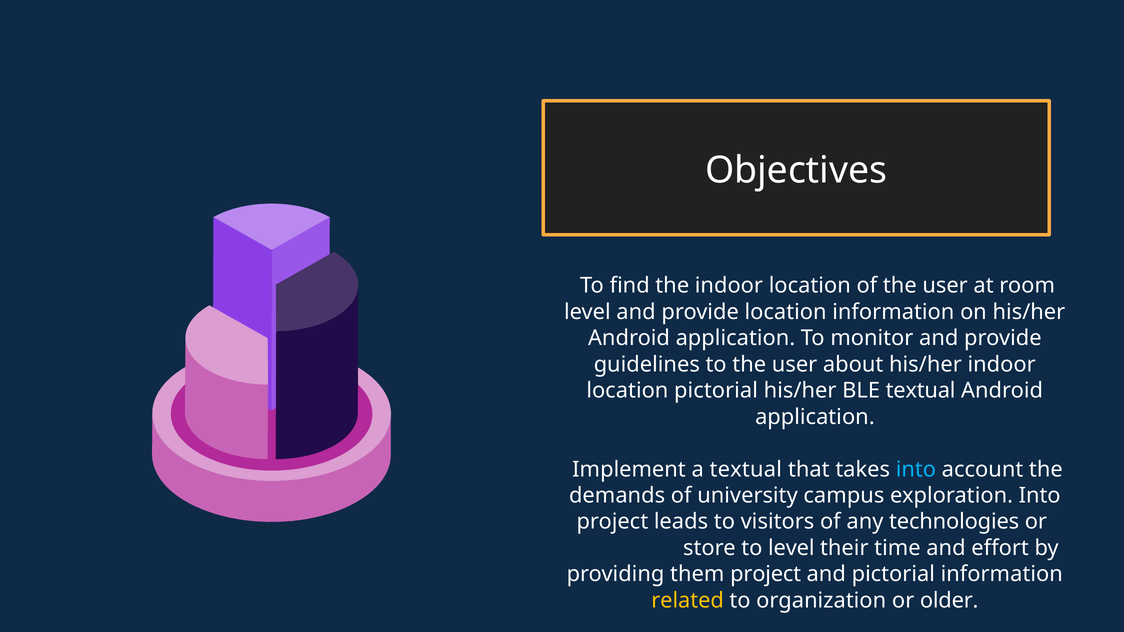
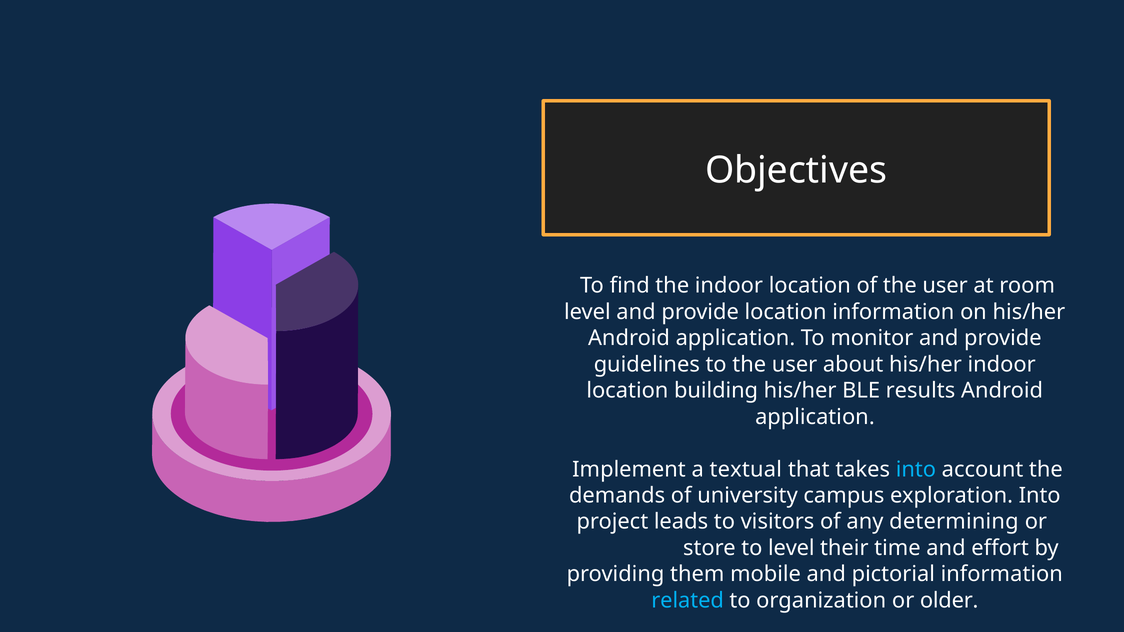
location pictorial: pictorial -> building (716, 391)
BLE textual: textual -> results (920, 391)
technologies: technologies -> determining (954, 522)
them project: project -> mobile (766, 574)
related colour: yellow -> light blue (688, 601)
